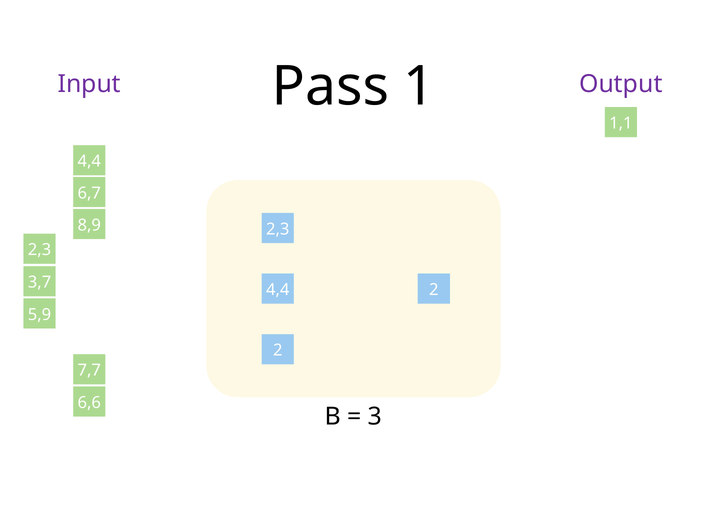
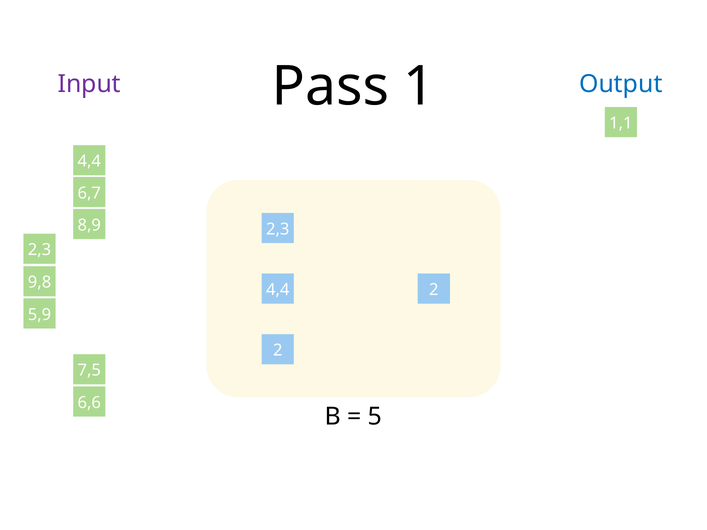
Output colour: purple -> blue (621, 84)
3,7: 3,7 -> 9,8 (40, 283)
7,7: 7,7 -> 7,5 (89, 371)
3: 3 -> 5 (375, 417)
